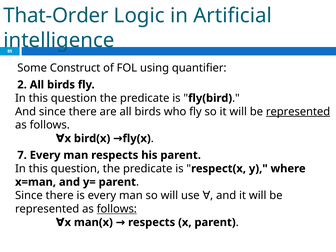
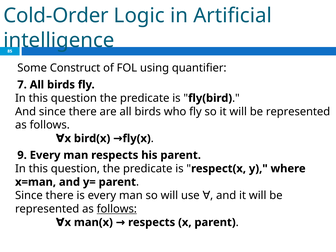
That-Order: That-Order -> Cold-Order (56, 16)
2: 2 -> 7 (22, 85)
represented underline: present -> none (298, 112)
7: 7 -> 9 (22, 155)
